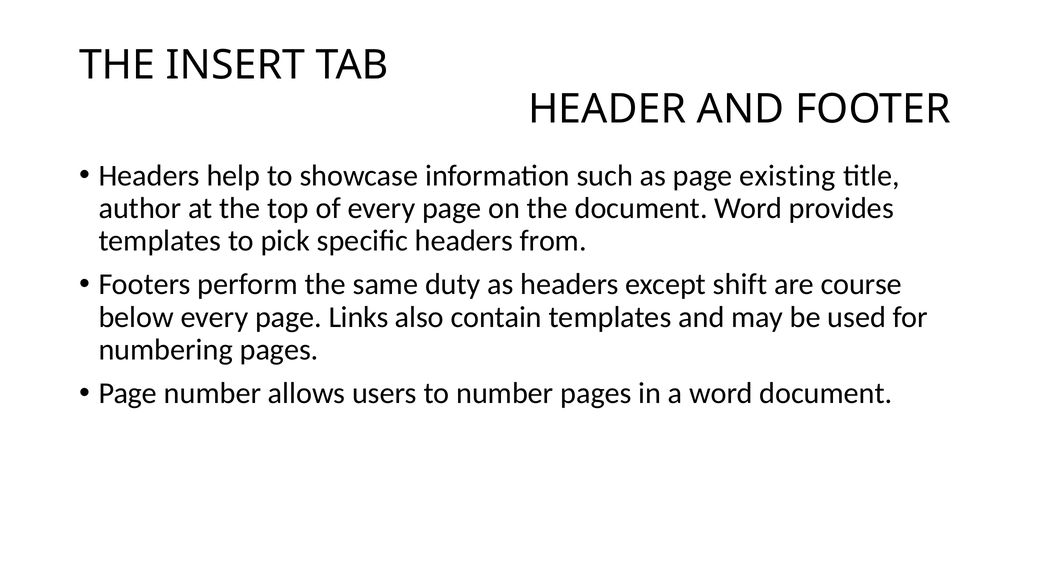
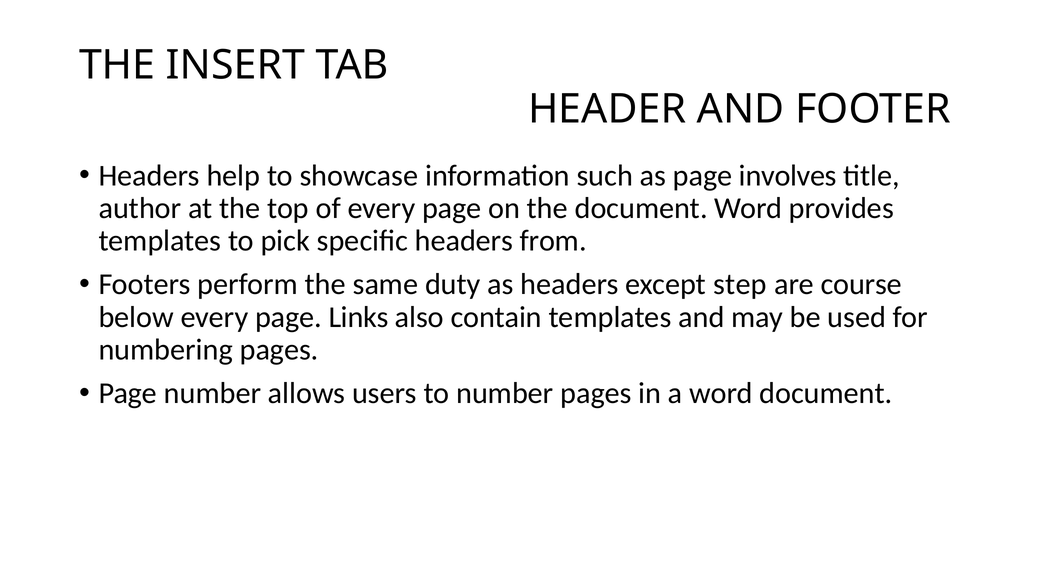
existing: existing -> involves (788, 175)
shift: shift -> step (740, 284)
